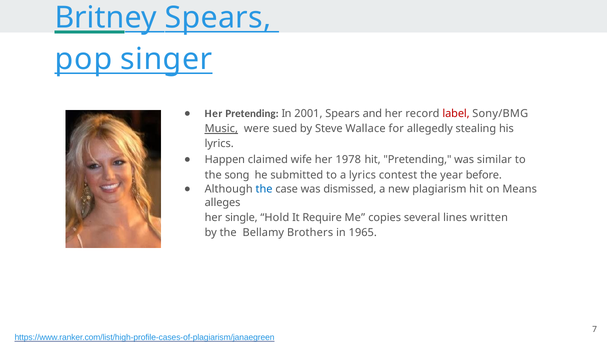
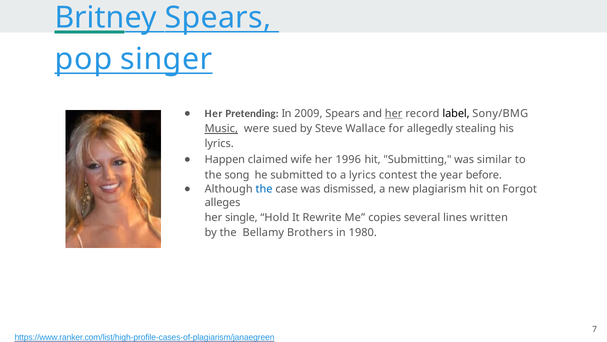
2001: 2001 -> 2009 (308, 113)
her underline: none -> present (394, 113)
label colour: red -> black (456, 113)
1978: 1978 -> 1996 (348, 160)
hit Pretending: Pretending -> Submitting (417, 160)
Means: Means -> Forgot (520, 189)
Require: Require -> Rewrite (322, 217)
1965: 1965 -> 1980 (363, 232)
